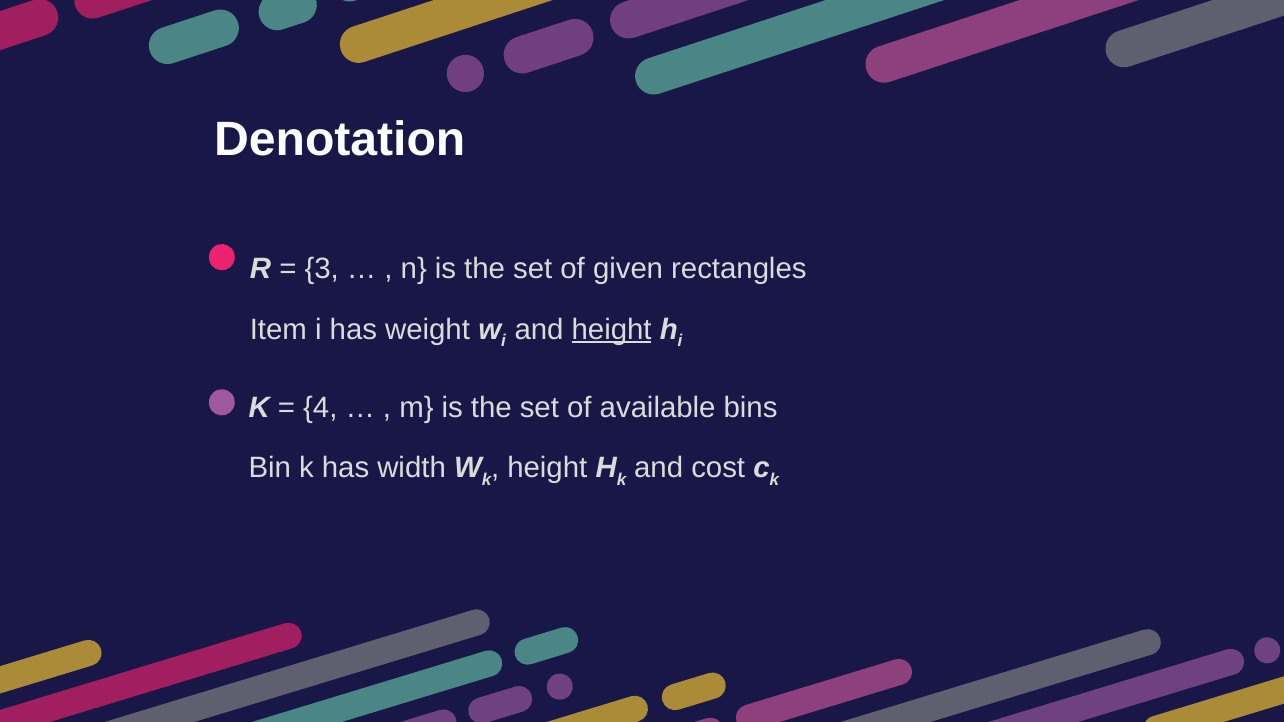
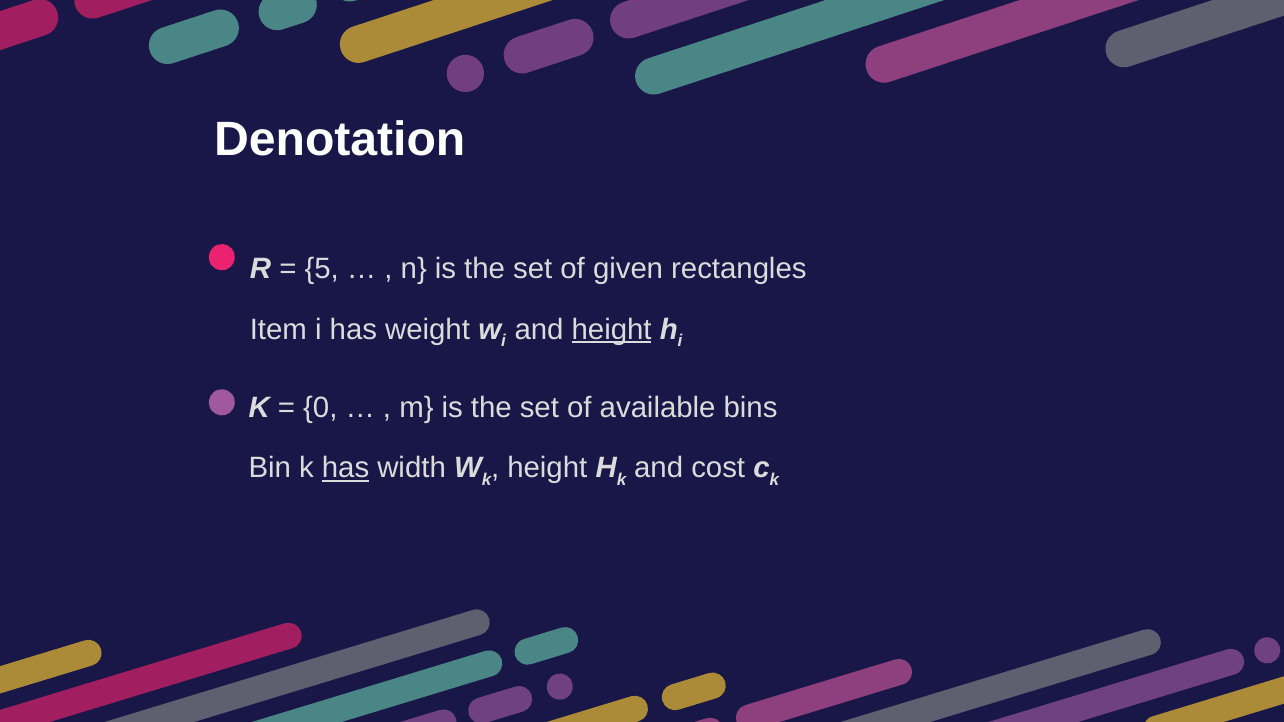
3: 3 -> 5 (322, 269)
4: 4 -> 0 (320, 408)
has underline: none -> present (346, 468)
